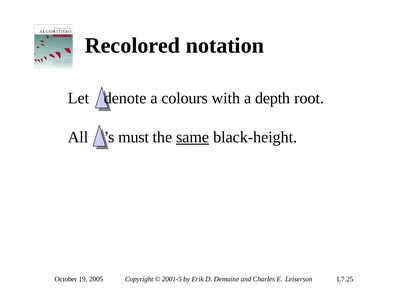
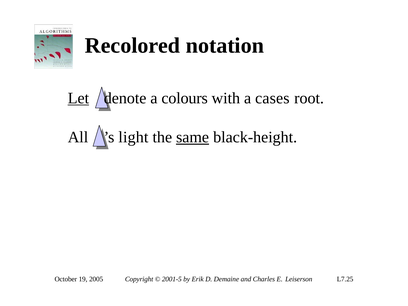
Let underline: none -> present (78, 98)
depth: depth -> cases (272, 98)
must: must -> light (133, 137)
